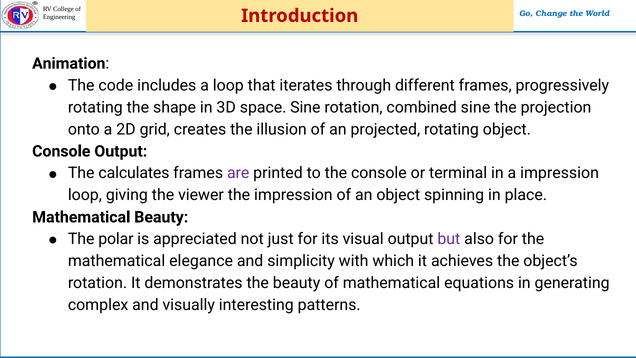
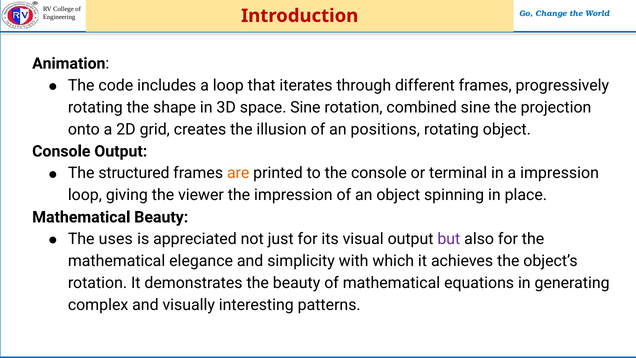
projected: projected -> positions (385, 129)
calculates: calculates -> structured (134, 173)
are colour: purple -> orange (238, 173)
polar: polar -> uses (116, 239)
